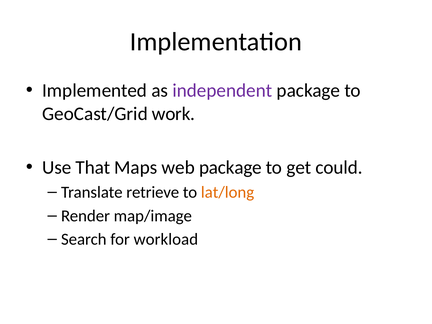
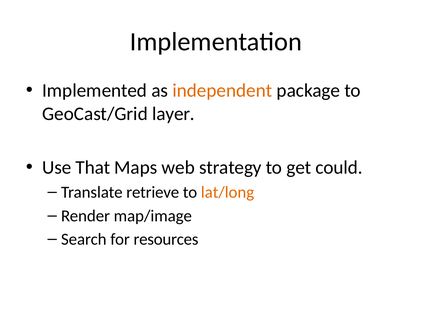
independent colour: purple -> orange (222, 91)
work: work -> layer (173, 114)
web package: package -> strategy (230, 167)
workload: workload -> resources (166, 239)
